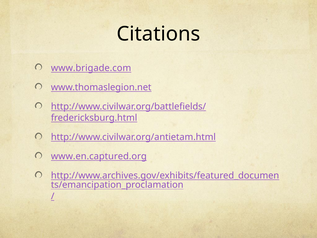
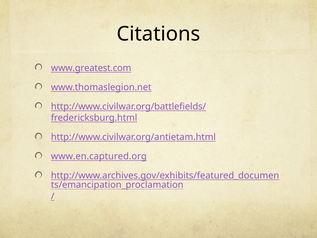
www.brigade.com: www.brigade.com -> www.greatest.com (91, 68)
